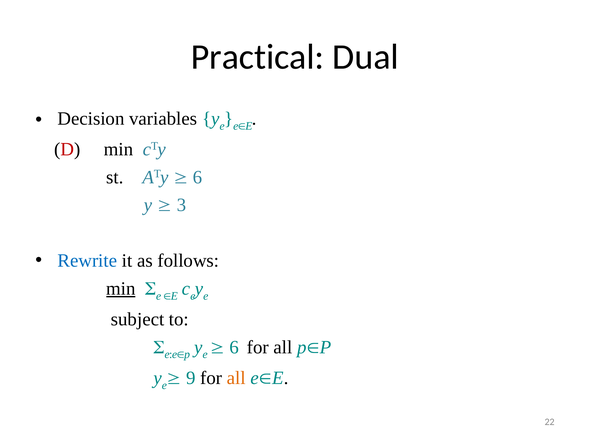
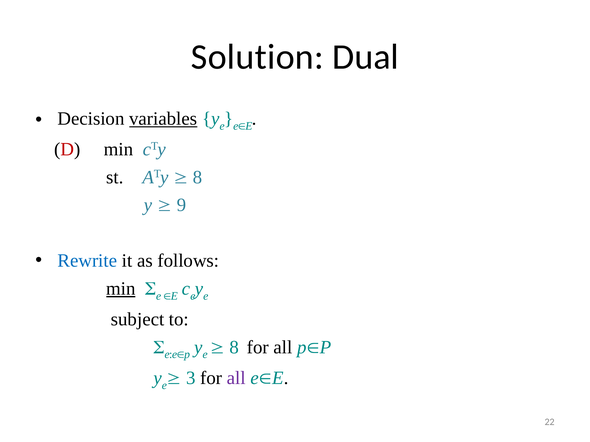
Practical: Practical -> Solution (257, 57)
variables underline: none -> present (163, 119)
6: 6 -> 8 (198, 177)
3: 3 -> 9 (181, 205)
6: 6 -> 8 (234, 348)
9: 9 -> 3 (191, 378)
all colour: orange -> purple (236, 378)
